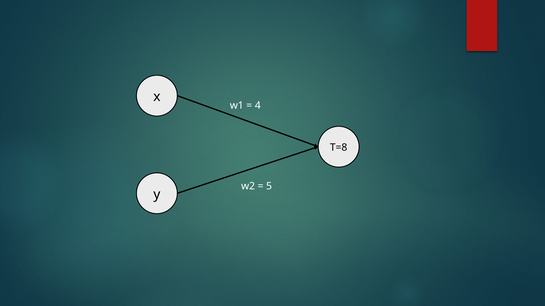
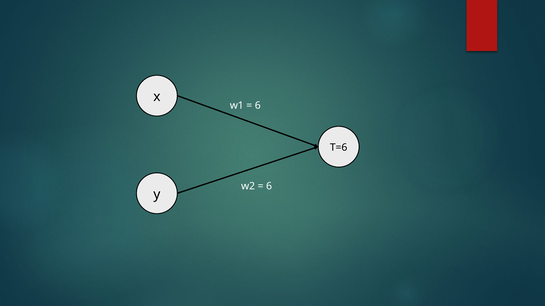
4: 4 -> 6 (258, 106)
T=8: T=8 -> T=6 (339, 148)
5: 5 -> 6 (269, 187)
